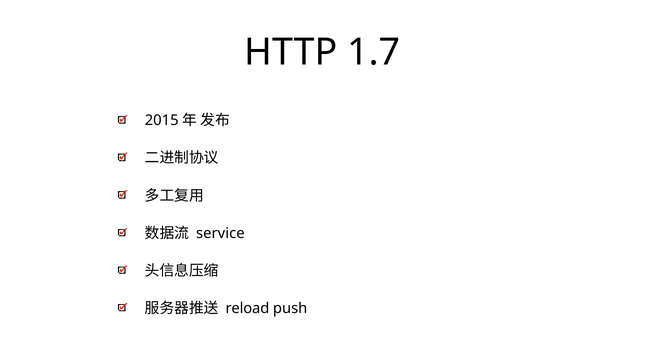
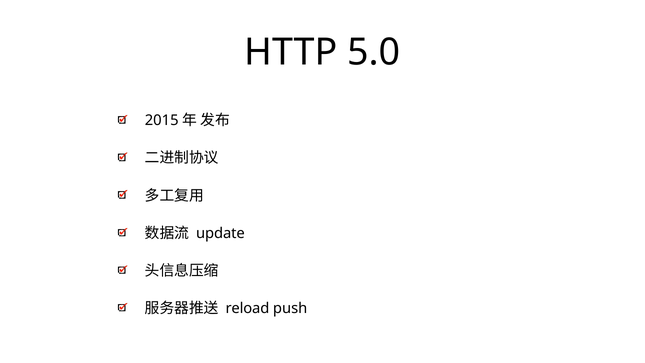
1.7: 1.7 -> 5.0 (374, 52)
service: service -> update (220, 233)
